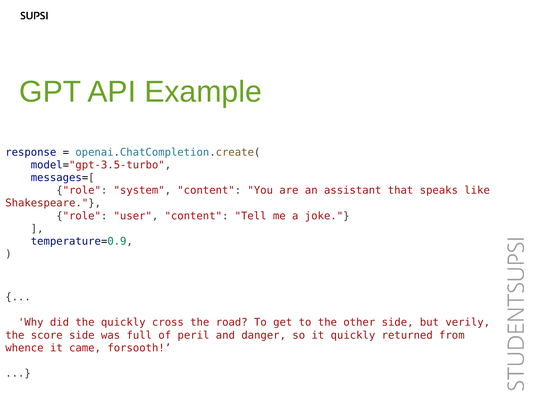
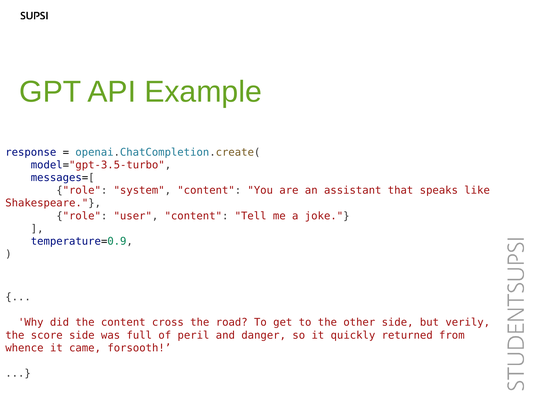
the quickly: quickly -> content (123, 323)
